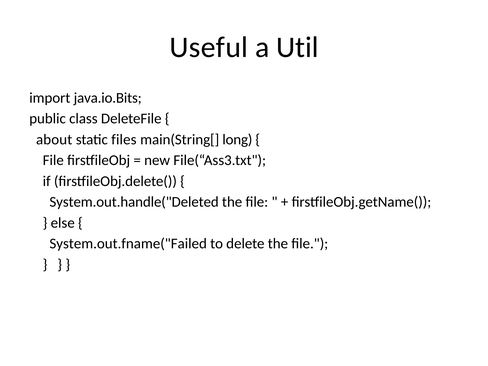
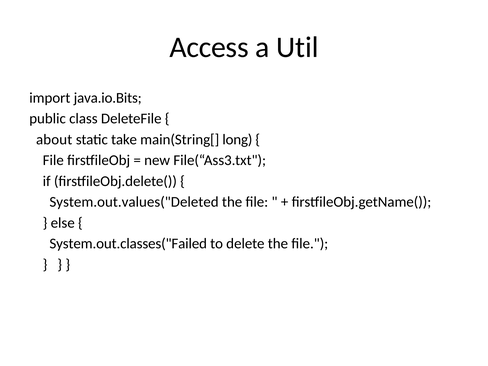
Useful: Useful -> Access (209, 47)
files: files -> take (124, 140)
System.out.handle("Deleted: System.out.handle("Deleted -> System.out.values("Deleted (134, 202)
System.out.fname("Failed: System.out.fname("Failed -> System.out.classes("Failed (128, 244)
